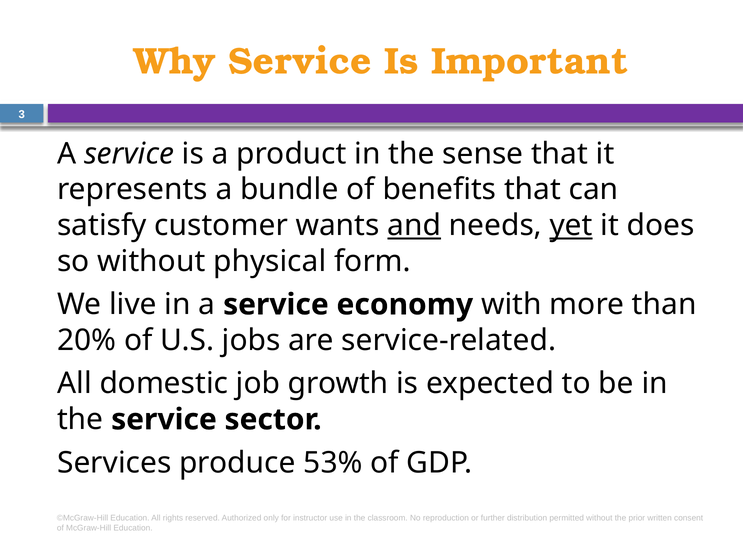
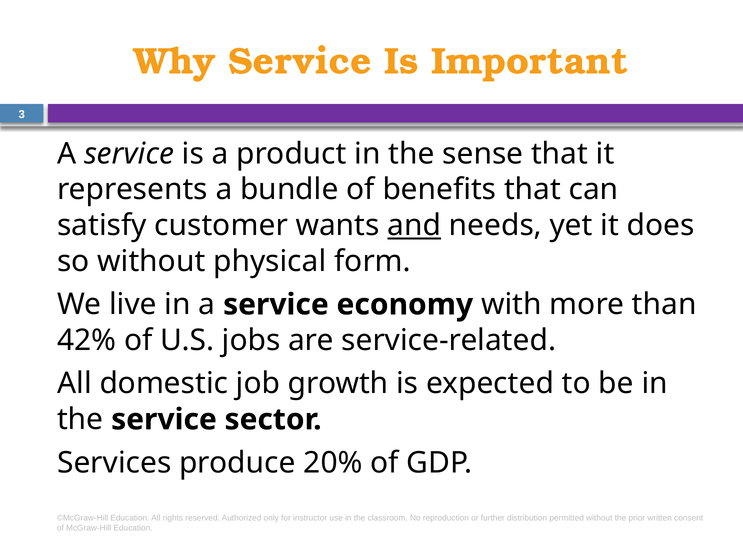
yet underline: present -> none (571, 226)
20%: 20% -> 42% (87, 341)
53%: 53% -> 20% (333, 463)
